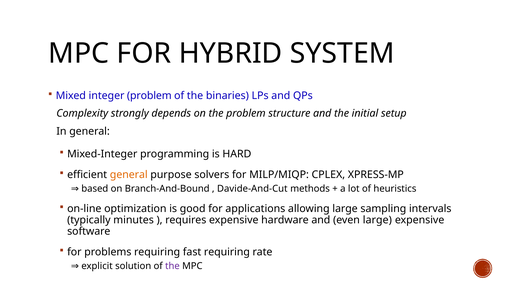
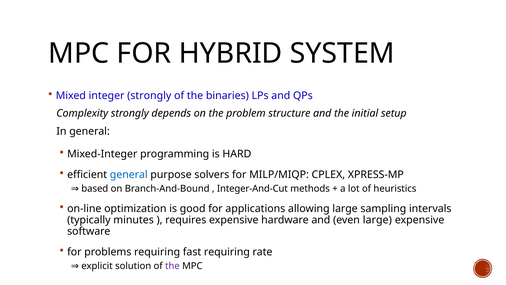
integer problem: problem -> strongly (149, 96)
general colour: orange -> blue (129, 174)
Davide-And-Cut: Davide-And-Cut -> Integer-And-Cut (252, 188)
